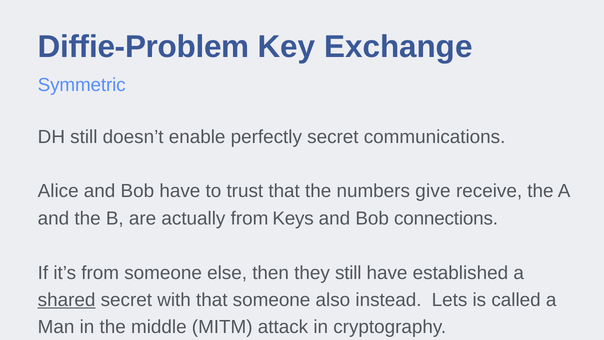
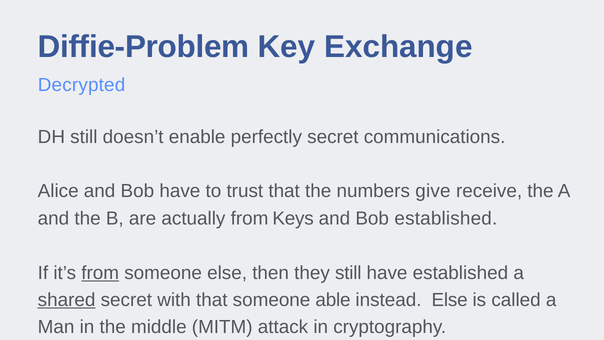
Symmetric: Symmetric -> Decrypted (82, 85)
Bob connections: connections -> established (446, 218)
from underline: none -> present (100, 273)
also: also -> able (333, 300)
instead Lets: Lets -> Else (450, 300)
